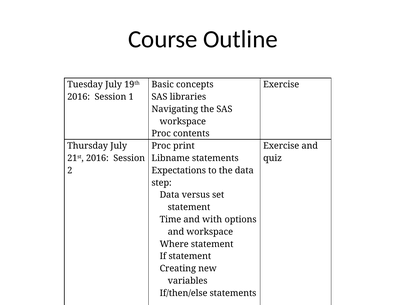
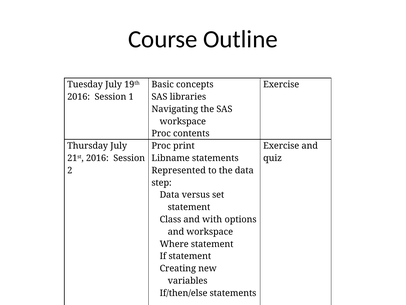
Expectations: Expectations -> Represented (179, 170)
Time: Time -> Class (170, 219)
